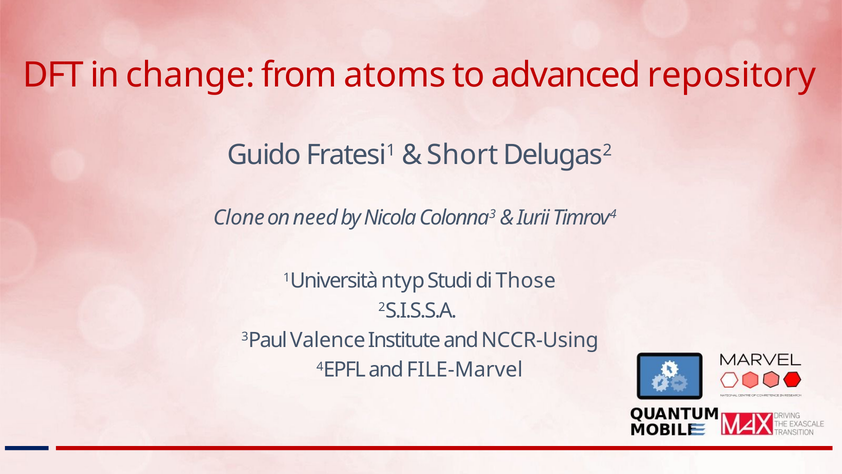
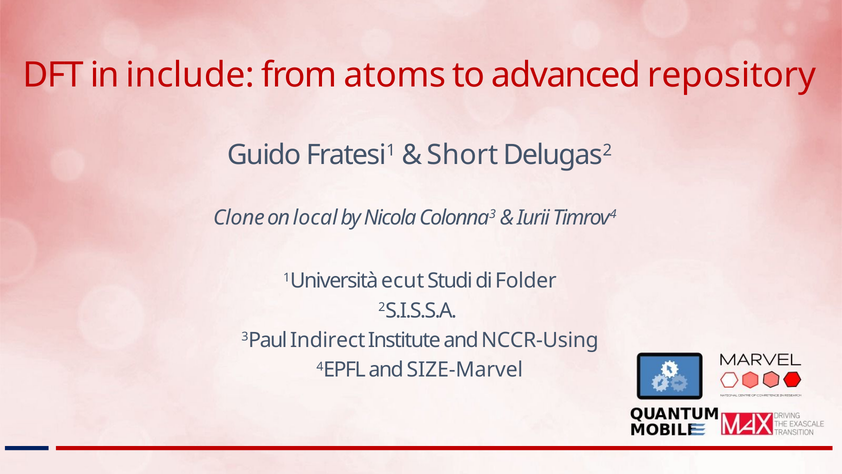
change: change -> include (190, 75)
need: need -> local (315, 217)
ntyp: ntyp -> ecut (403, 281)
Those: Those -> Folder (526, 281)
Valence: Valence -> Indirect (328, 340)
FILE-Marvel: FILE-Marvel -> SIZE-Marvel (465, 370)
